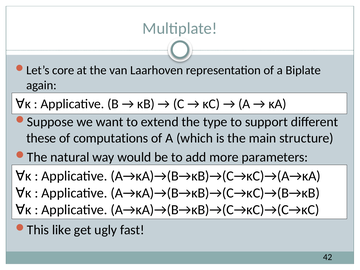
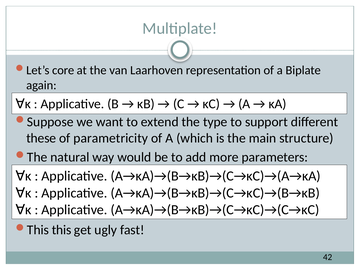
computations: computations -> parametricity (111, 138)
like: like -> this (62, 230)
